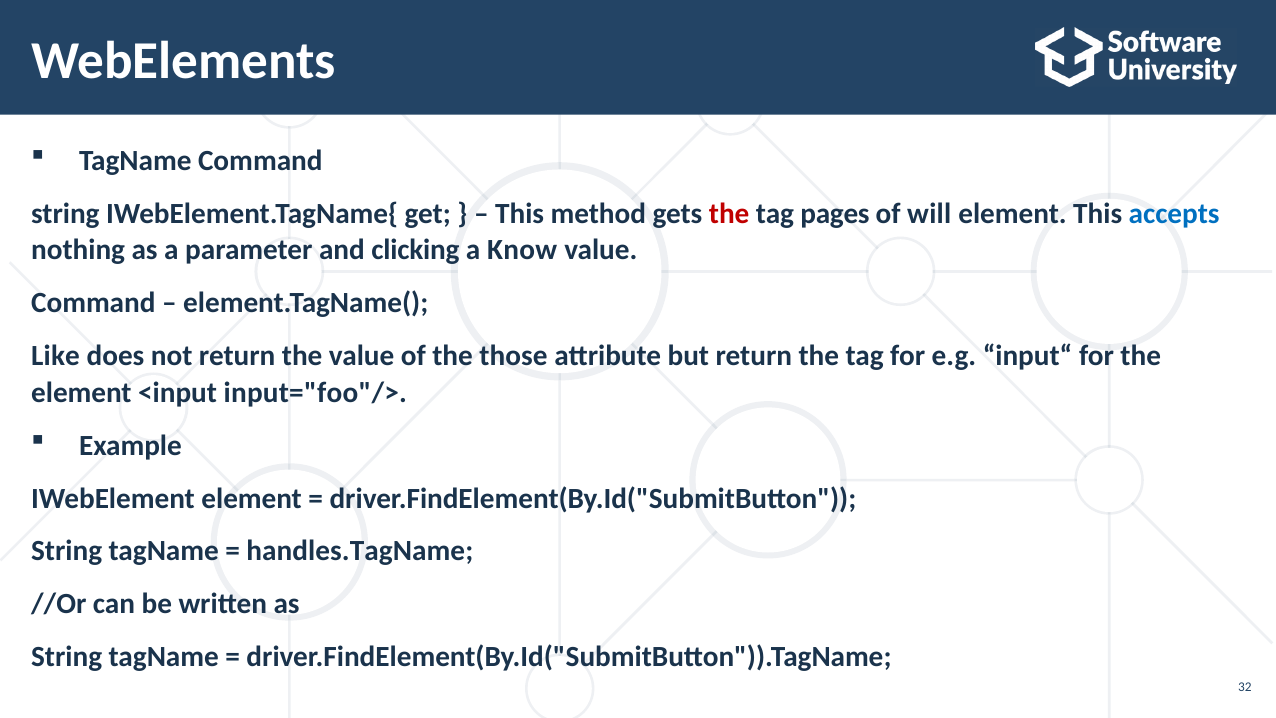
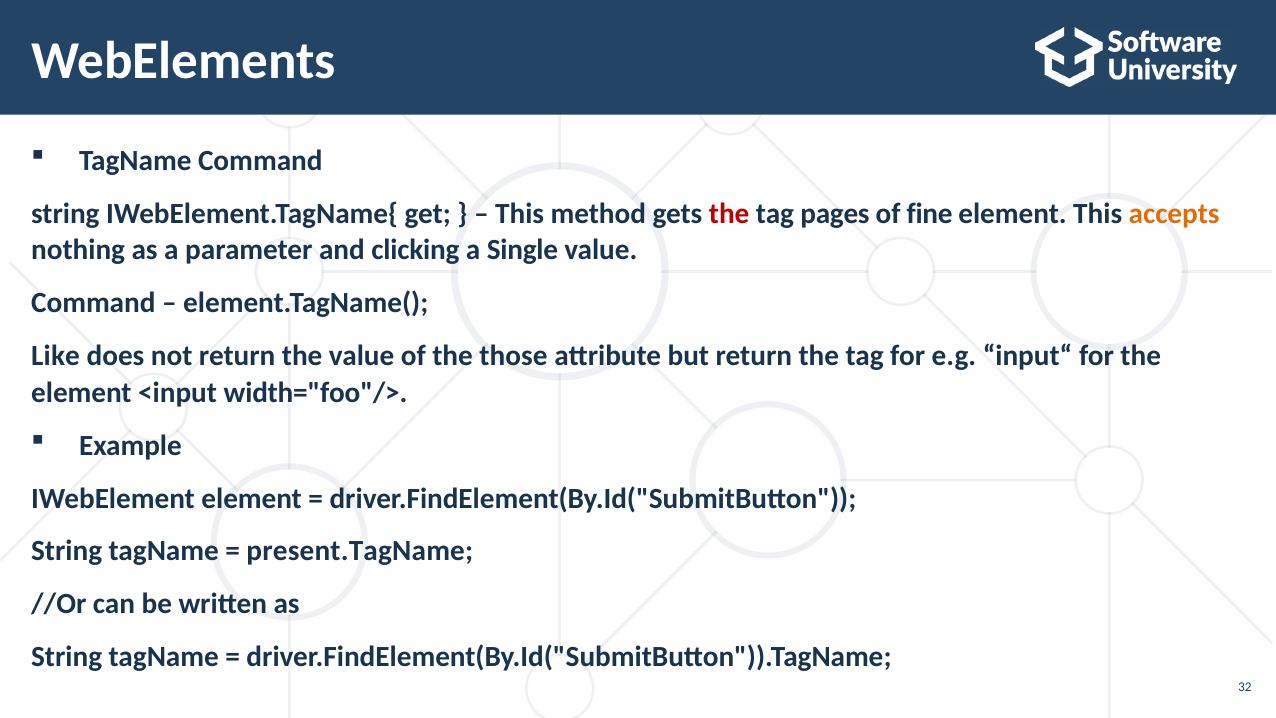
will: will -> fine (930, 213)
accepts colour: blue -> orange (1174, 213)
Know: Know -> Single (522, 250)
input="foo"/>: input="foo"/> -> width="foo"/> (316, 393)
handles.TagName: handles.TagName -> present.TagName (360, 551)
